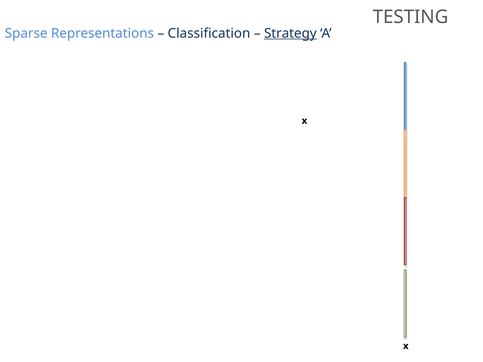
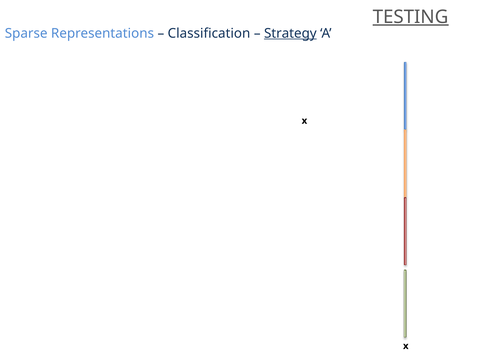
TESTING underline: none -> present (411, 17)
